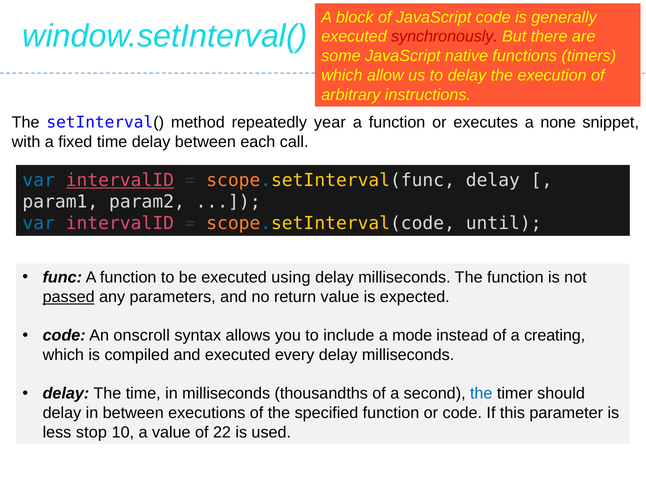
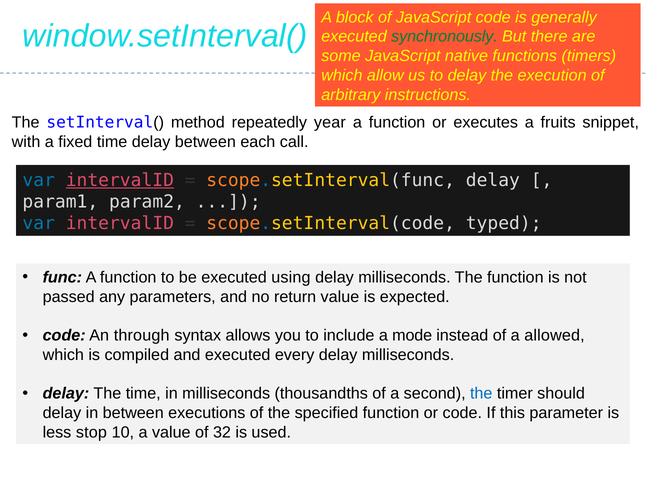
synchronously colour: red -> green (444, 37)
none: none -> fruits (558, 122)
until: until -> typed (504, 223)
passed underline: present -> none (69, 297)
onscroll: onscroll -> through (142, 336)
creating: creating -> allowed (555, 336)
22: 22 -> 32 (222, 433)
